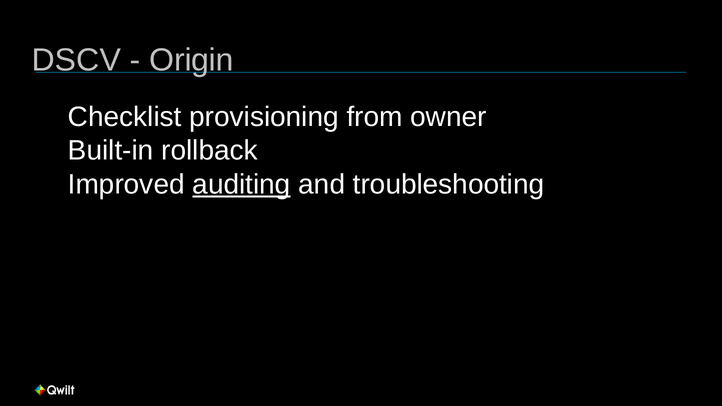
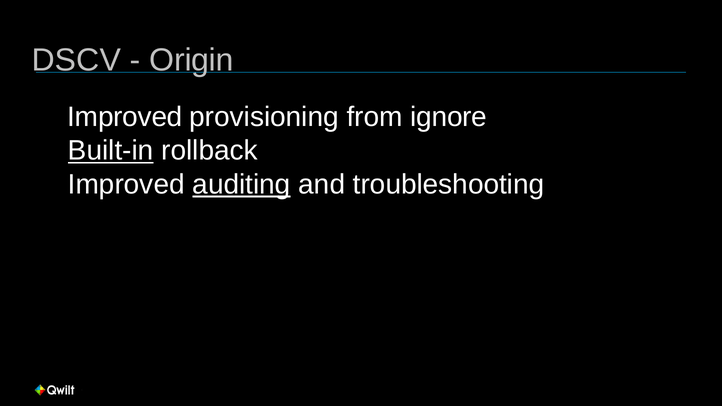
Checklist: Checklist -> Improved (125, 117)
owner: owner -> ignore (449, 117)
Built-in underline: none -> present (111, 151)
